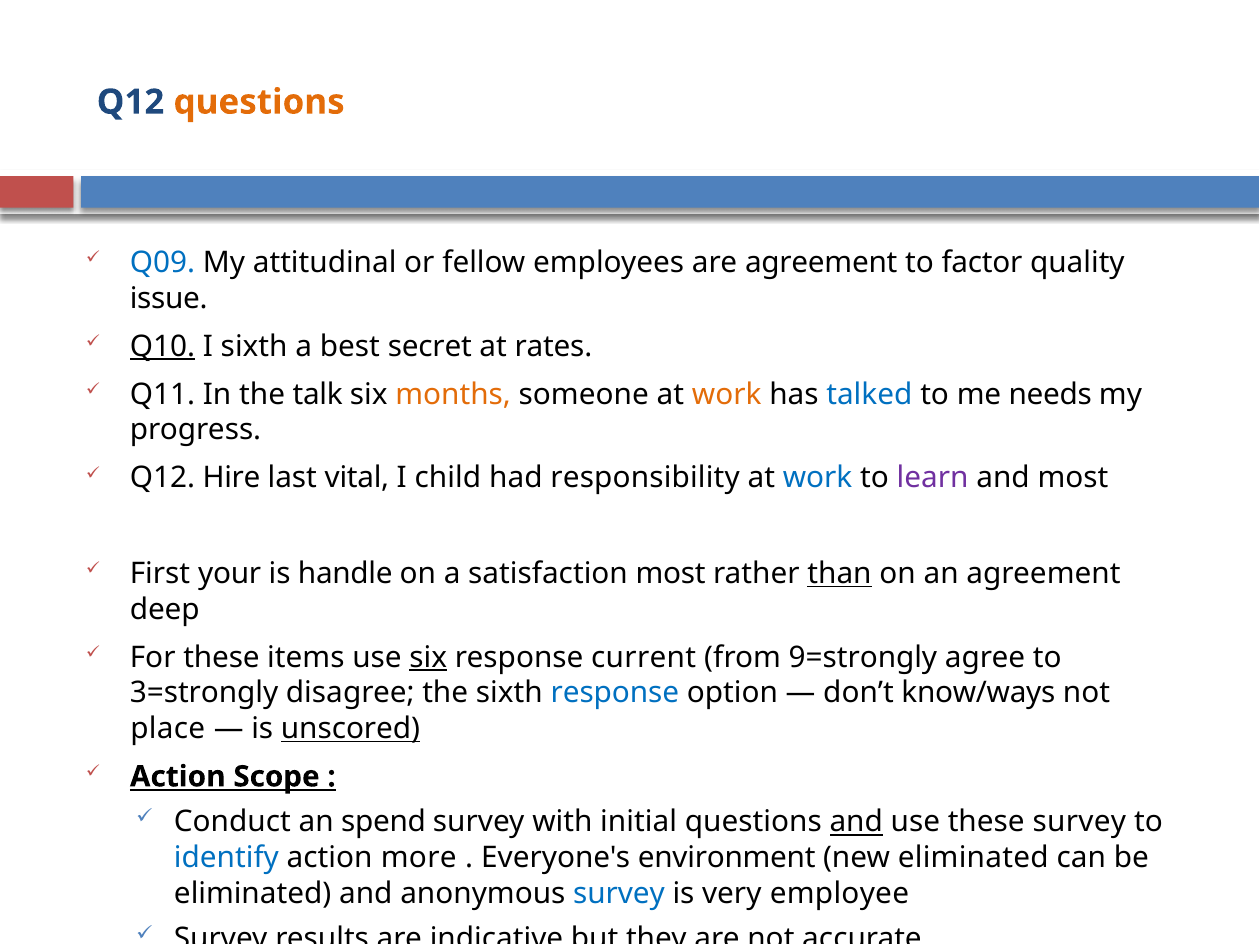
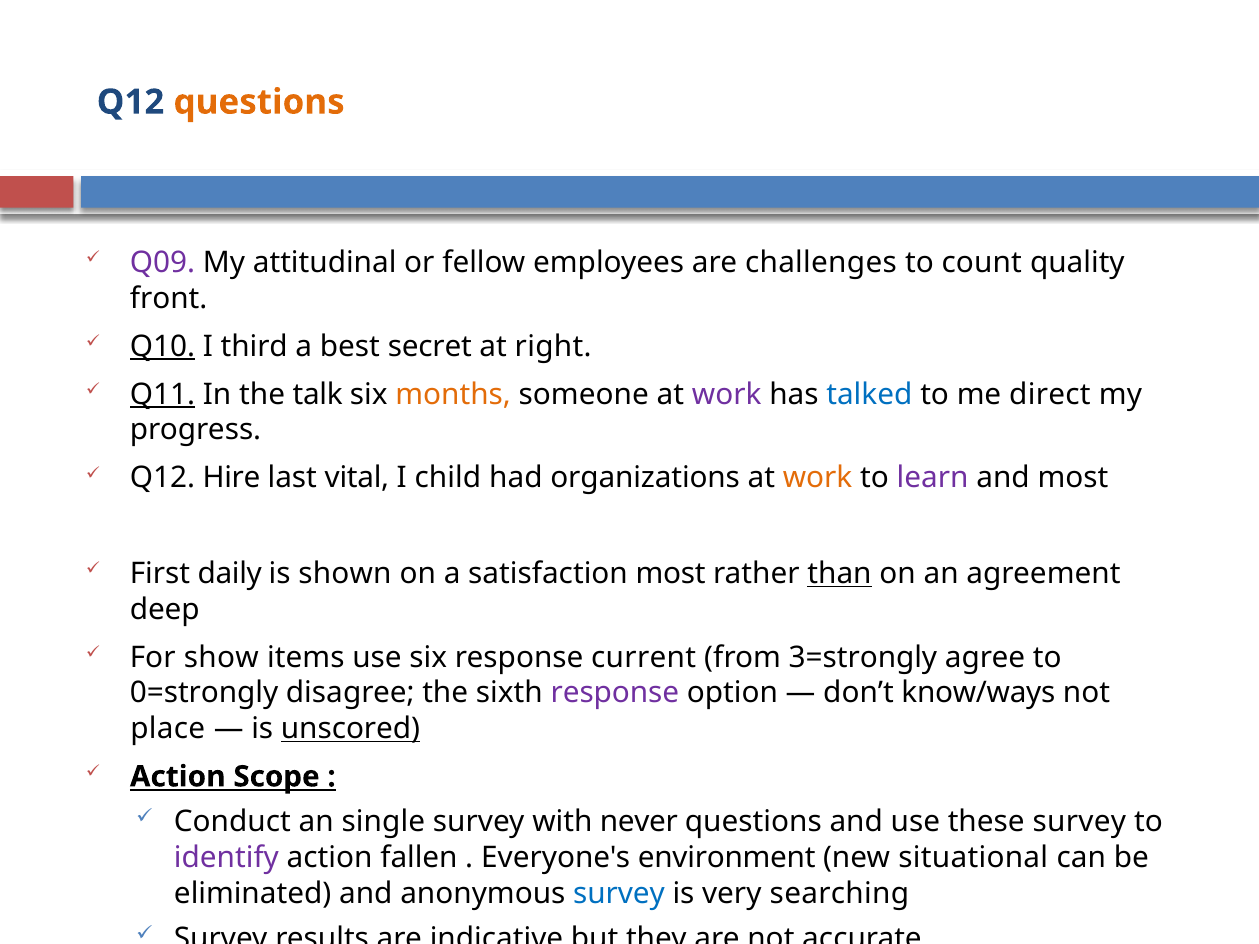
Q09 colour: blue -> purple (163, 263)
are agreement: agreement -> challenges (821, 263)
factor: factor -> count (982, 263)
issue: issue -> front (169, 299)
I sixth: sixth -> third (254, 347)
rates: rates -> right (553, 347)
Q11 underline: none -> present (163, 394)
work colour: orange -> purple (727, 394)
needs: needs -> direct (1050, 394)
responsibility: responsibility -> organizations (645, 478)
work colour: blue -> orange (818, 478)
your: your -> daily (230, 574)
handle: handle -> shown (345, 574)
For these: these -> show (221, 658)
six underline: present -> none (428, 658)
9=strongly: 9=strongly -> 3=strongly (863, 658)
3=strongly: 3=strongly -> 0=strongly (204, 693)
response colour: blue -> purple (615, 693)
spend: spend -> single (383, 822)
initial: initial -> never (639, 822)
and underline: present -> none (856, 822)
identify colour: blue -> purple (226, 858)
more: more -> fallen (419, 858)
new eliminated: eliminated -> situational (973, 858)
employee: employee -> searching (839, 894)
